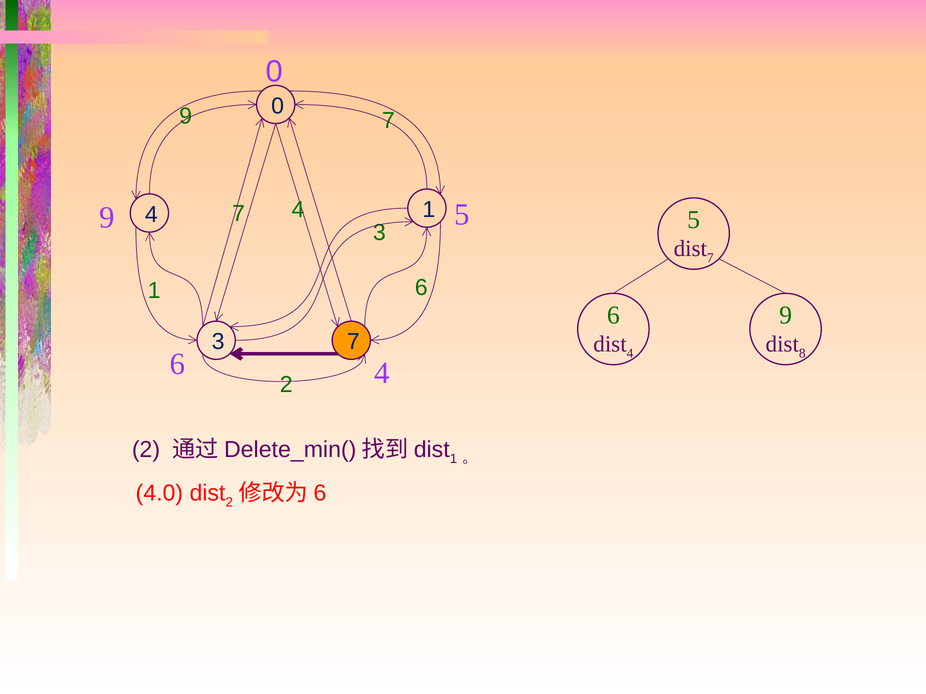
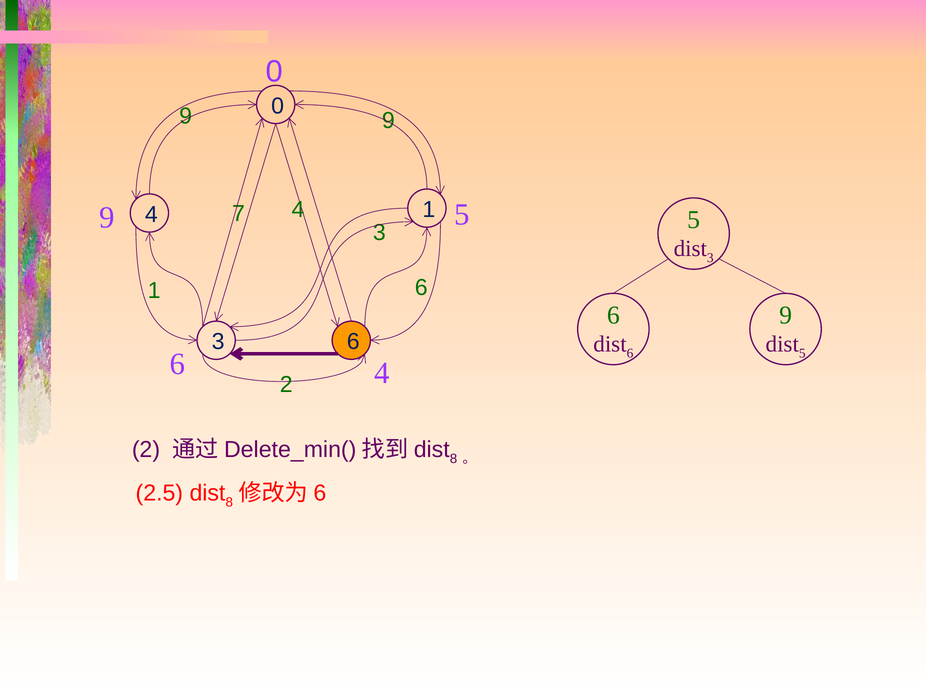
9 7: 7 -> 9 (388, 121)
7: 7 -> 3 (710, 258)
7: 7 -> 6 (353, 342)
4: 4 -> 6 (630, 353)
8: 8 -> 5 (802, 353)
1: 1 -> 8 (453, 459)
4.0: 4.0 -> 2.5 (159, 494)
2: 2 -> 8 (229, 503)
